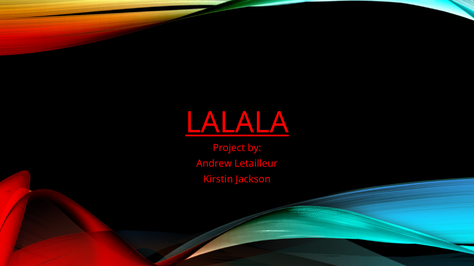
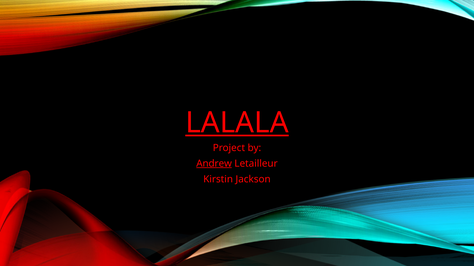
Andrew underline: none -> present (214, 164)
